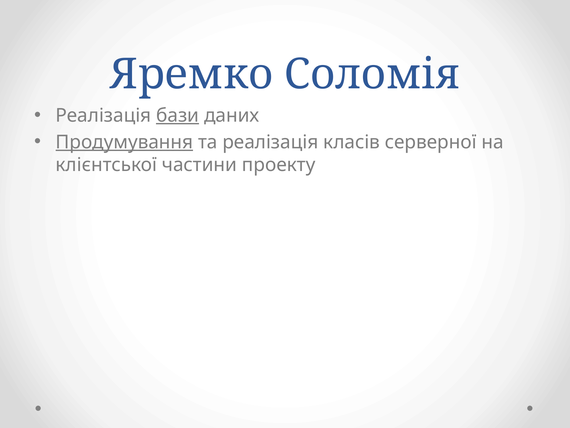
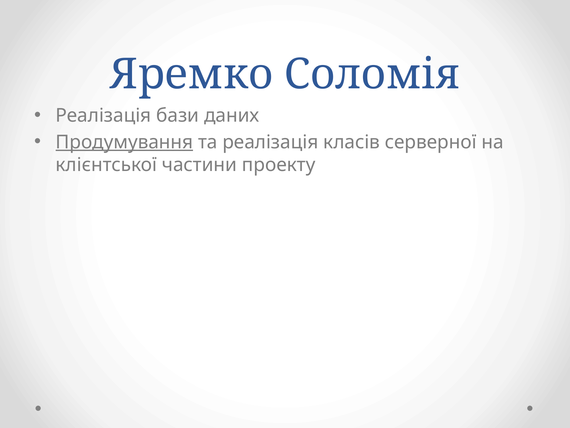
бази underline: present -> none (178, 115)
